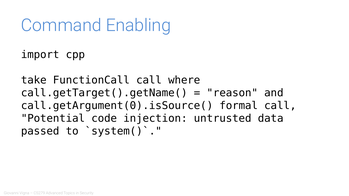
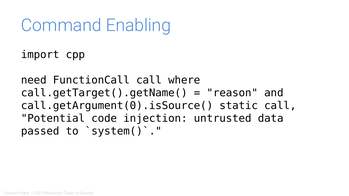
take: take -> need (34, 80)
formal: formal -> static (239, 106)
